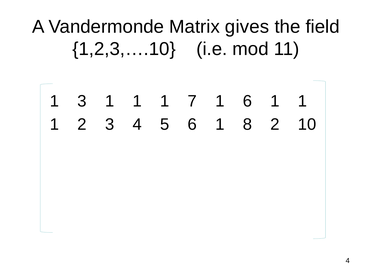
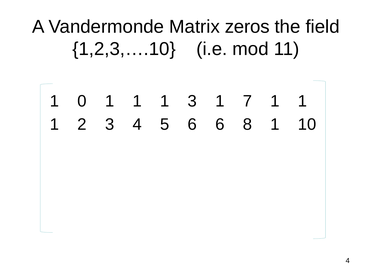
gives: gives -> zeros (247, 27)
1 3: 3 -> 0 (82, 101)
1 7: 7 -> 3 (192, 101)
1 6: 6 -> 7 (247, 101)
5 6 1: 1 -> 6 (220, 124)
8 2: 2 -> 1 (275, 124)
